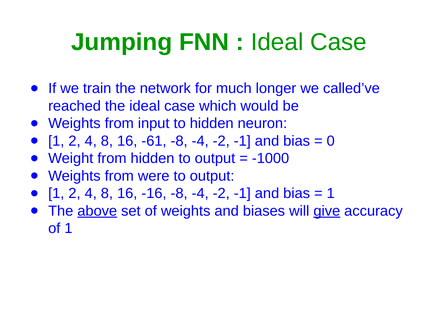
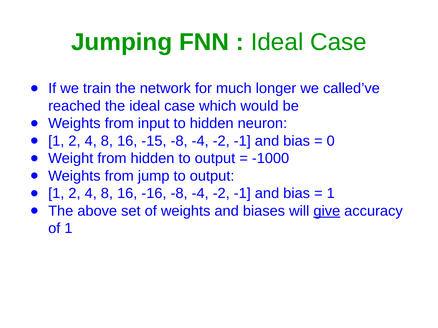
-61: -61 -> -15 (154, 141)
were: were -> jump (154, 176)
above underline: present -> none (97, 211)
